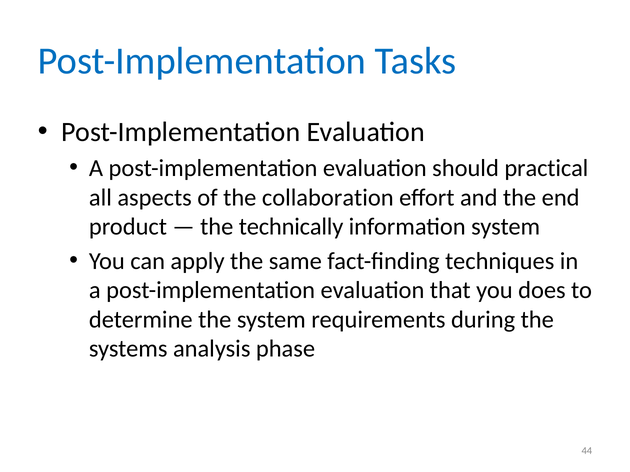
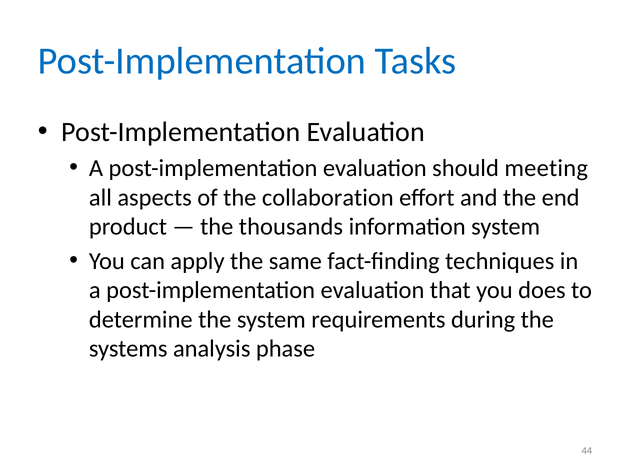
practical: practical -> meeting (546, 168)
technically: technically -> thousands (291, 227)
